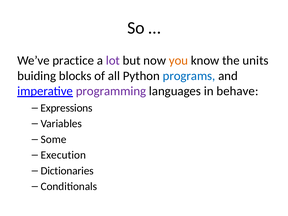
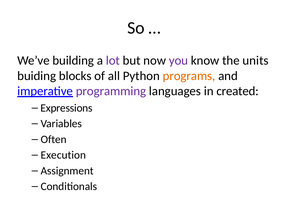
practice: practice -> building (73, 60)
you colour: orange -> purple (178, 60)
programs colour: blue -> orange (189, 76)
behave: behave -> created (238, 91)
Some: Some -> Often (54, 139)
Dictionaries: Dictionaries -> Assignment (67, 171)
